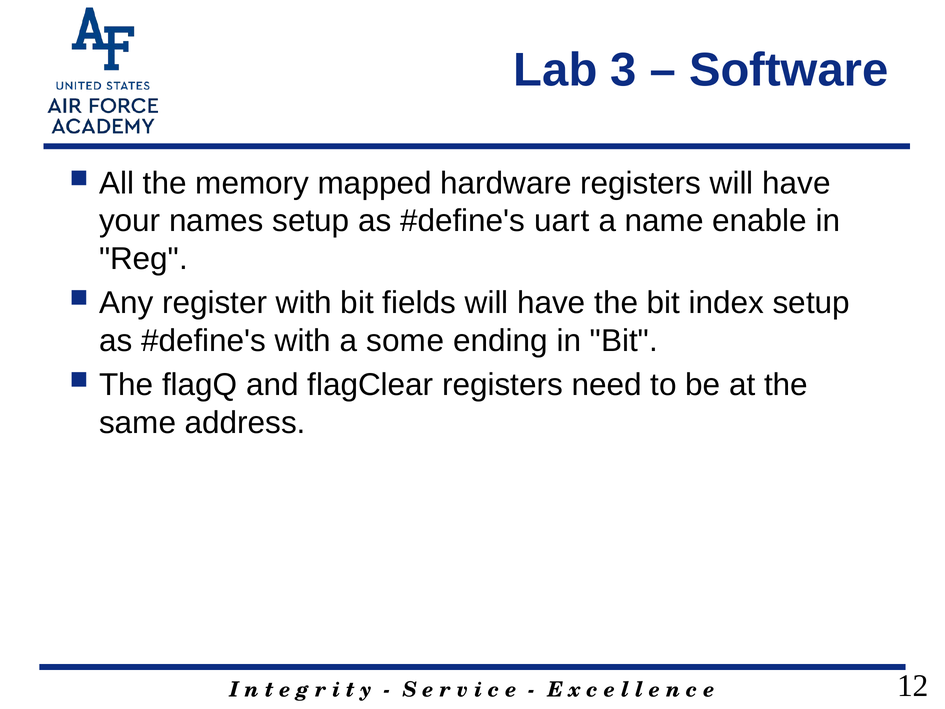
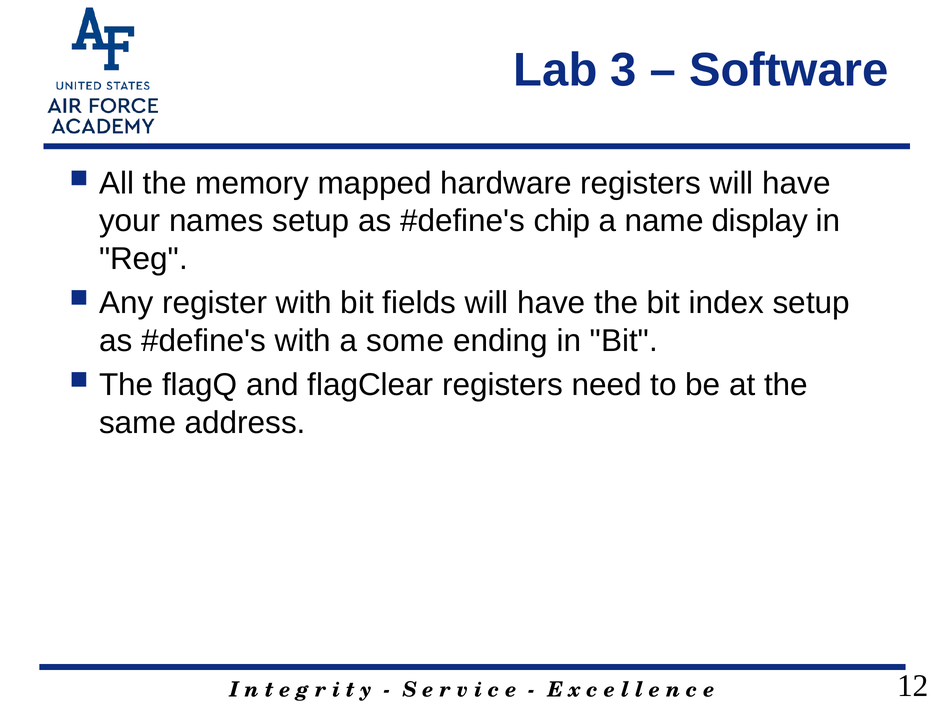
uart: uart -> chip (562, 221)
enable: enable -> display (760, 221)
